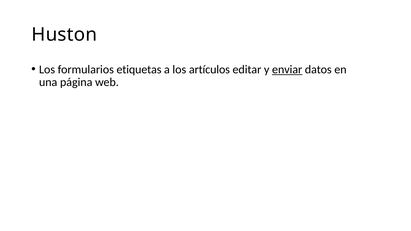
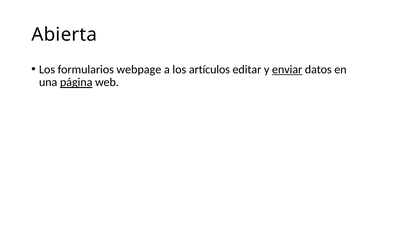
Huston: Huston -> Abierta (64, 35)
etiquetas: etiquetas -> webpage (139, 69)
página underline: none -> present (76, 82)
